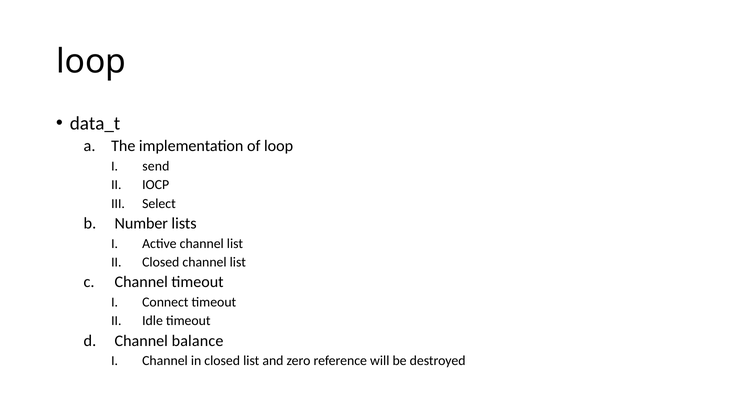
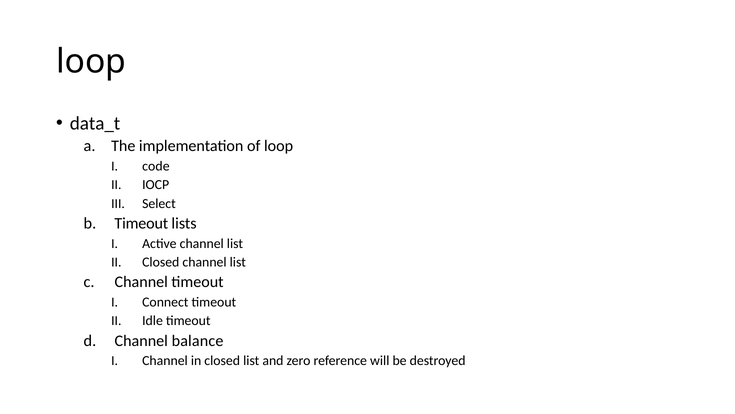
send: send -> code (156, 166)
Number: Number -> Timeout (141, 223)
